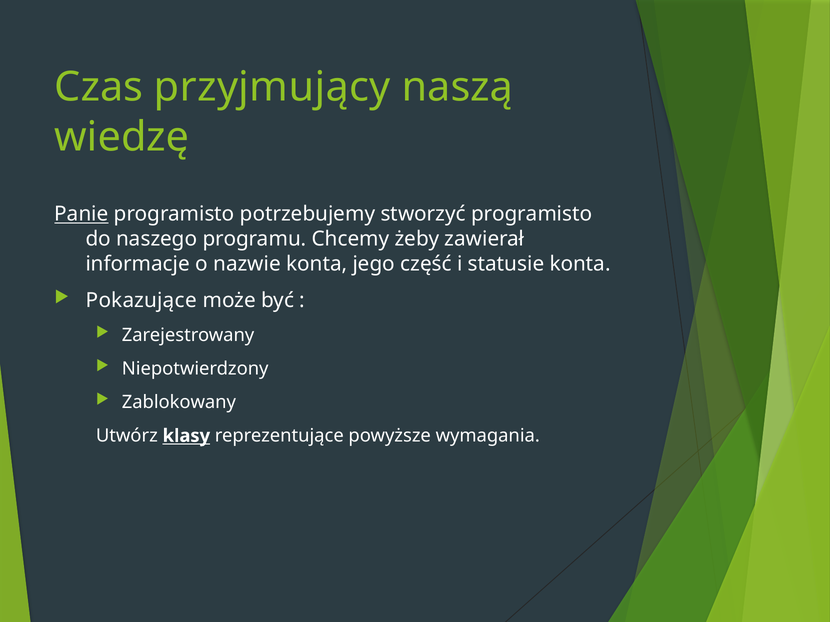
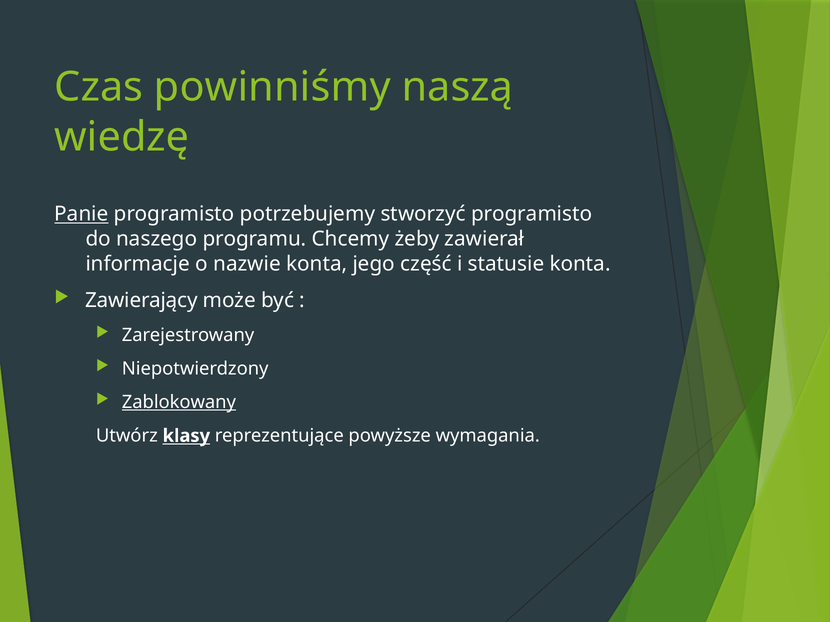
przyjmujący: przyjmujący -> powinniśmy (272, 87)
Pokazujące: Pokazujące -> Zawierający (141, 300)
Zablokowany underline: none -> present (179, 403)
